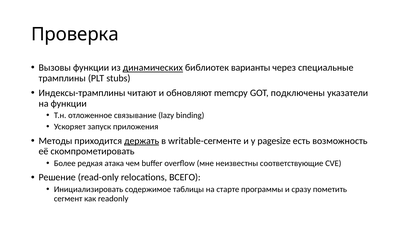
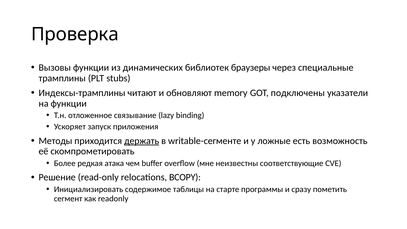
динамических underline: present -> none (153, 68)
варианты: варианты -> браузеры (251, 68)
memcpy: memcpy -> memory (231, 93)
pagesize: pagesize -> ложные (274, 141)
ВСЕГО: ВСЕГО -> BCOPY (185, 177)
